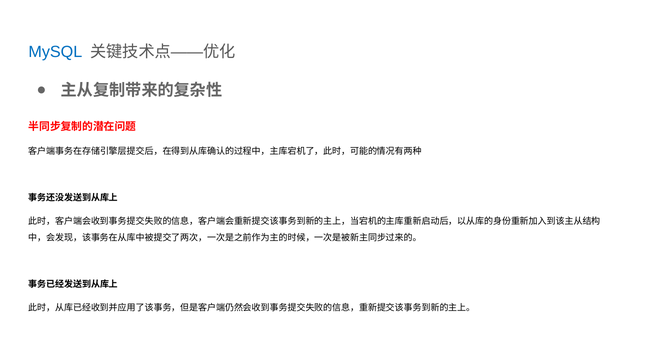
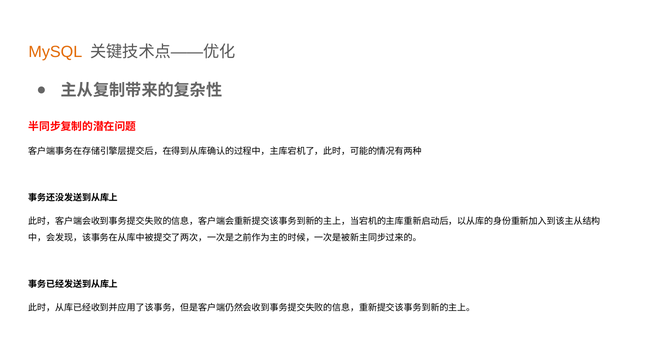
MySQL colour: blue -> orange (55, 52)
